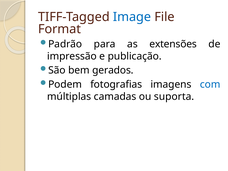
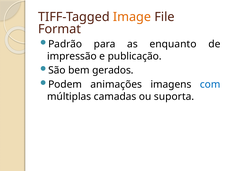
Image colour: blue -> orange (132, 17)
extensões: extensões -> enquanto (173, 44)
fotografias: fotografias -> animações (116, 84)
